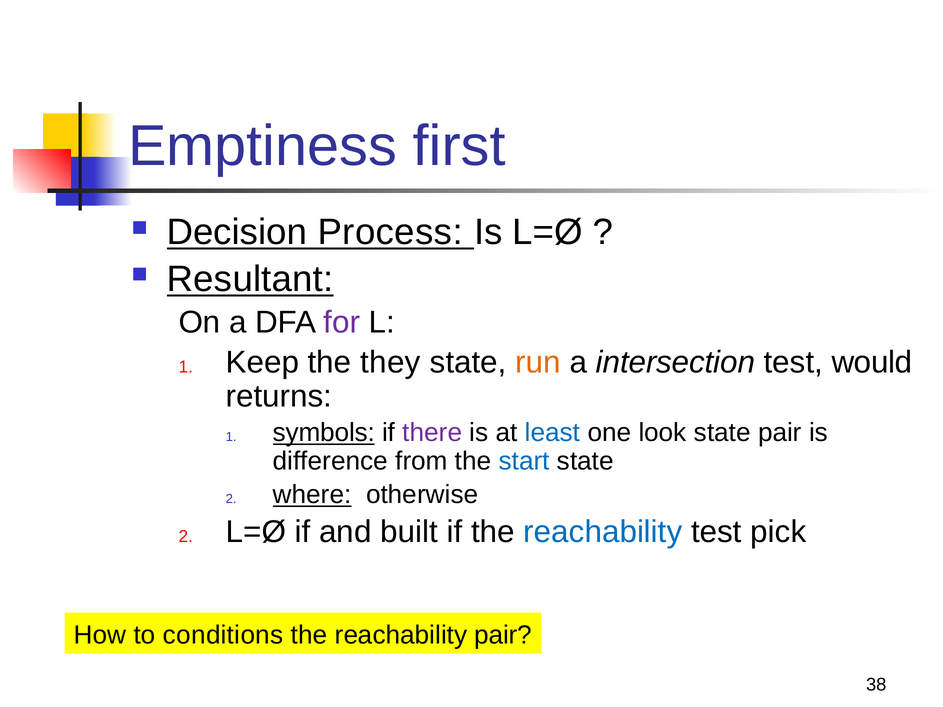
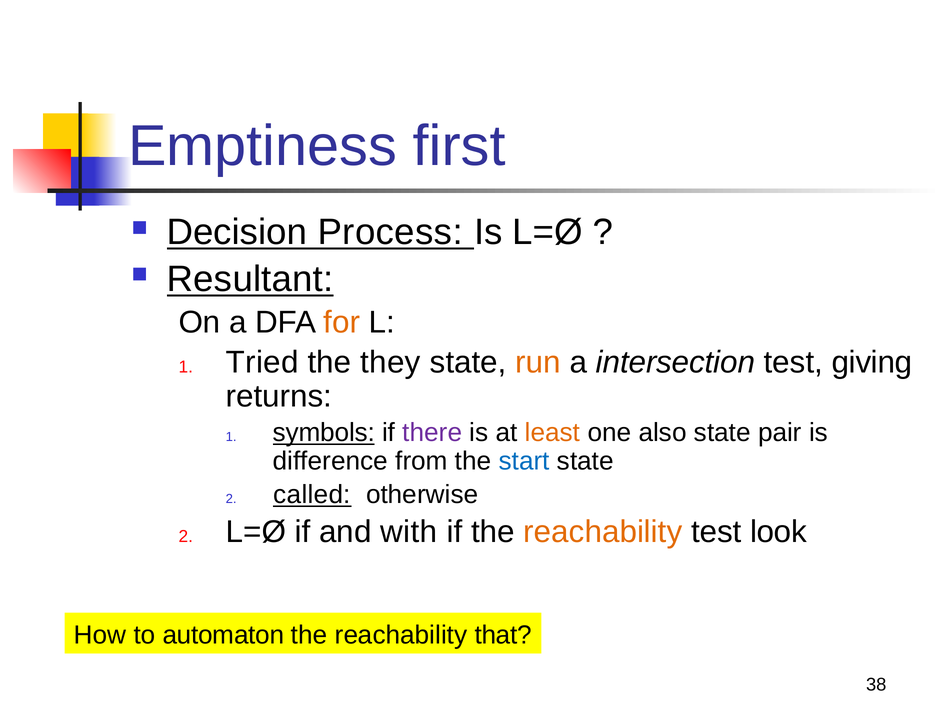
for colour: purple -> orange (342, 322)
Keep: Keep -> Tried (262, 363)
would: would -> giving (872, 363)
least colour: blue -> orange (553, 433)
look: look -> also (663, 433)
where: where -> called (312, 495)
built: built -> with (409, 532)
reachability colour: blue -> orange (603, 532)
pick: pick -> look (779, 532)
conditions: conditions -> automaton (223, 635)
reachability pair: pair -> that (503, 635)
